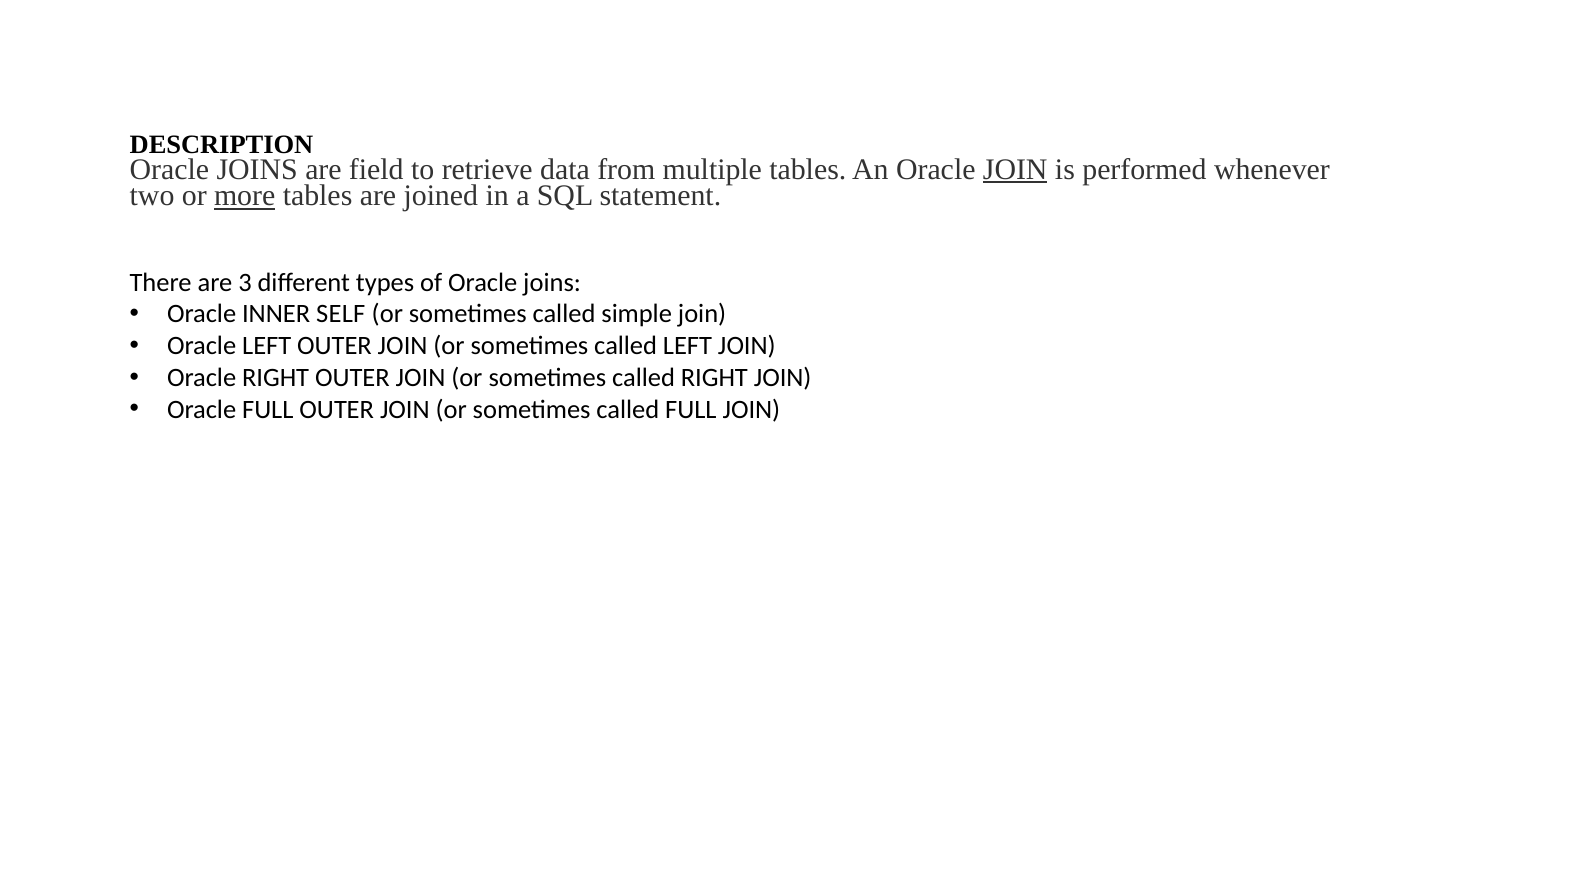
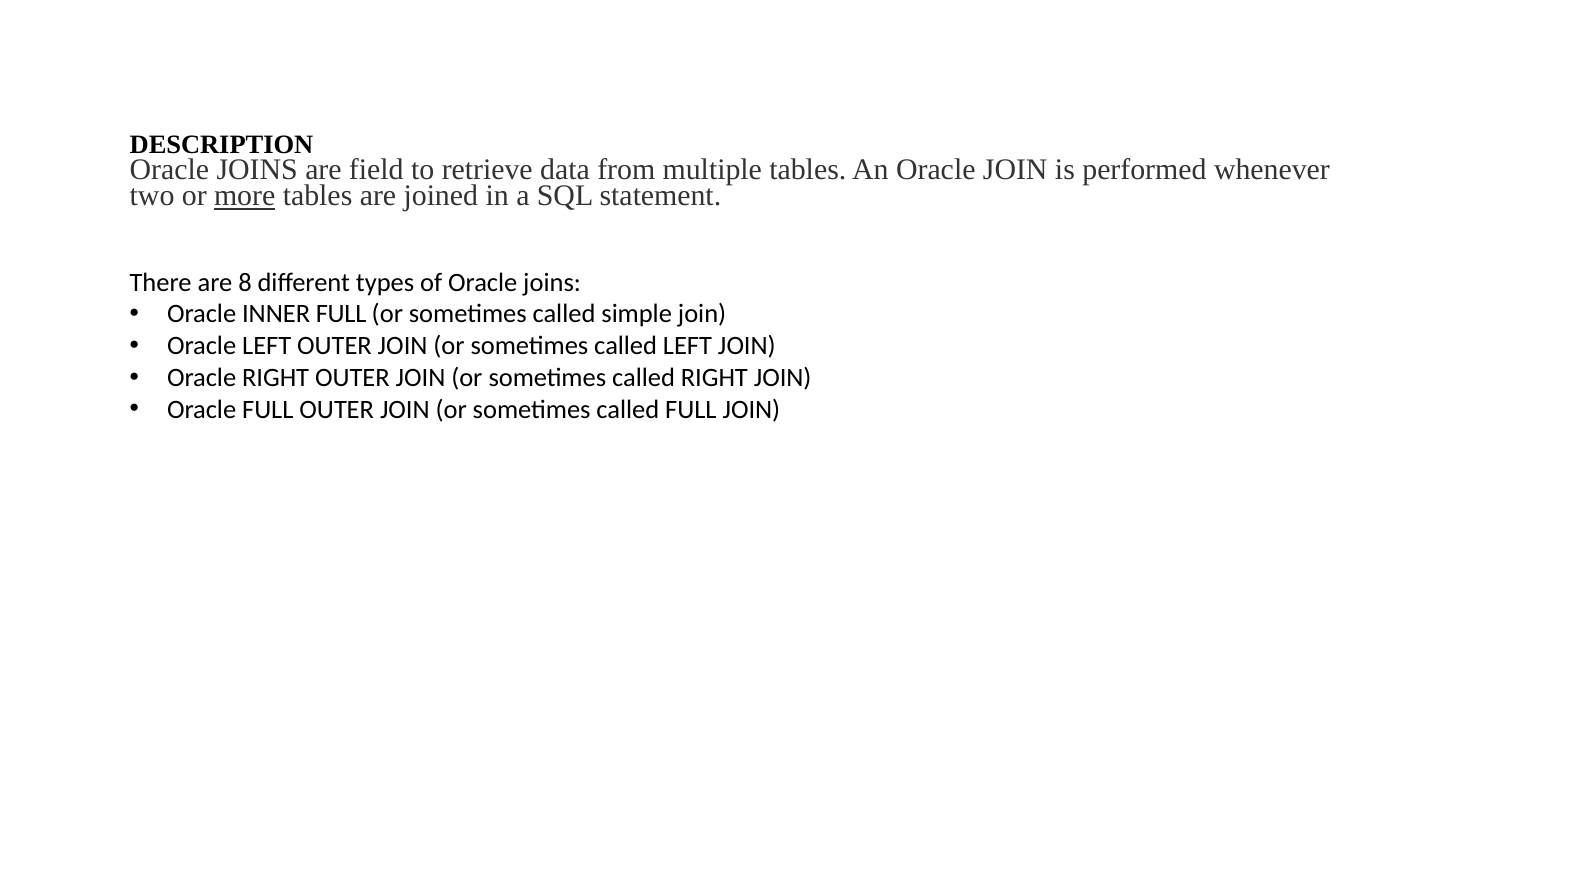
JOIN underline: present -> none (1015, 170)
3: 3 -> 8 (245, 283)
INNER SELF: SELF -> FULL (341, 314)
